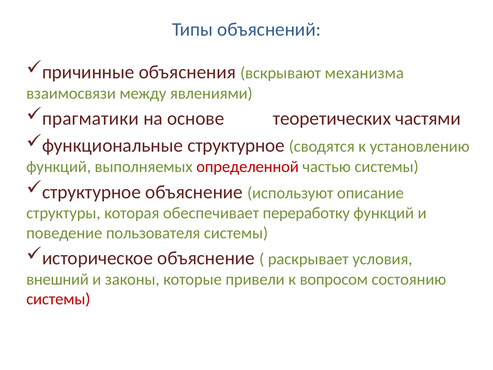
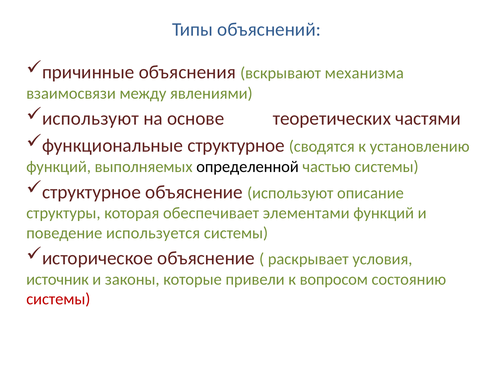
прагматики: прагматики -> используют (90, 119)
определенной colour: red -> black (247, 167)
переработку: переработку -> элементами (306, 213)
пользователя: пользователя -> используется (153, 233)
внешний: внешний -> источник (58, 279)
